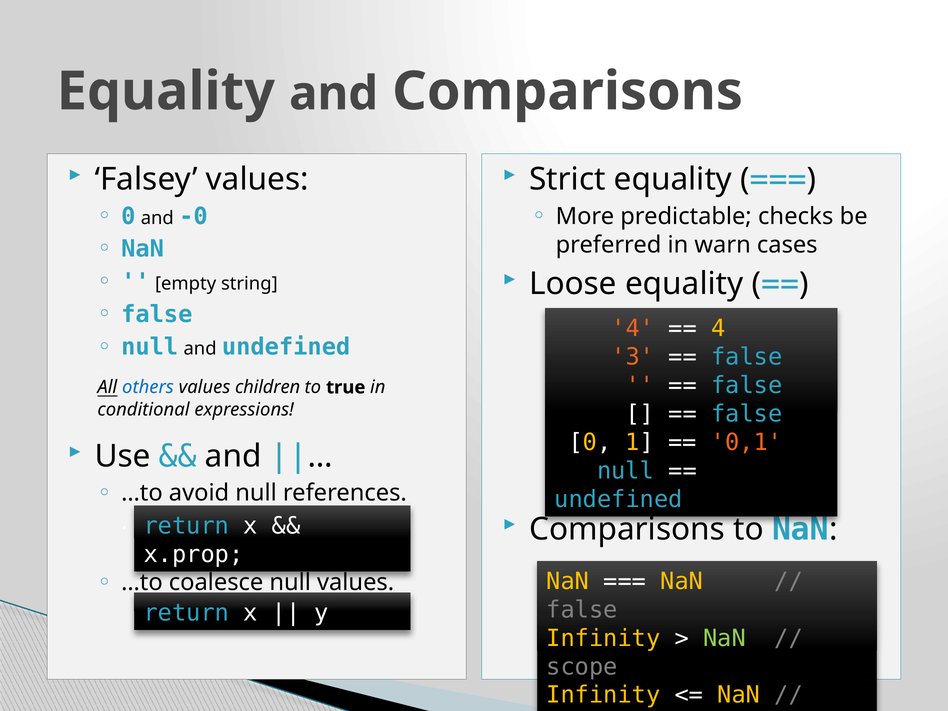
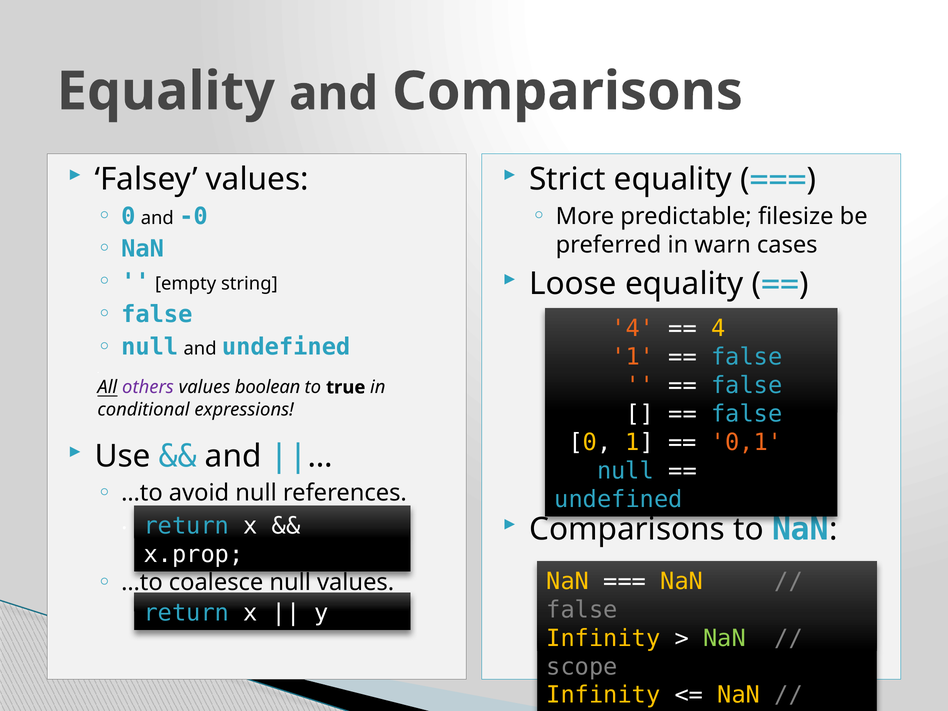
checks: checks -> filesize (796, 216)
3: 3 -> 1 (633, 357)
others colour: blue -> purple (148, 387)
children: children -> boolean (268, 387)
